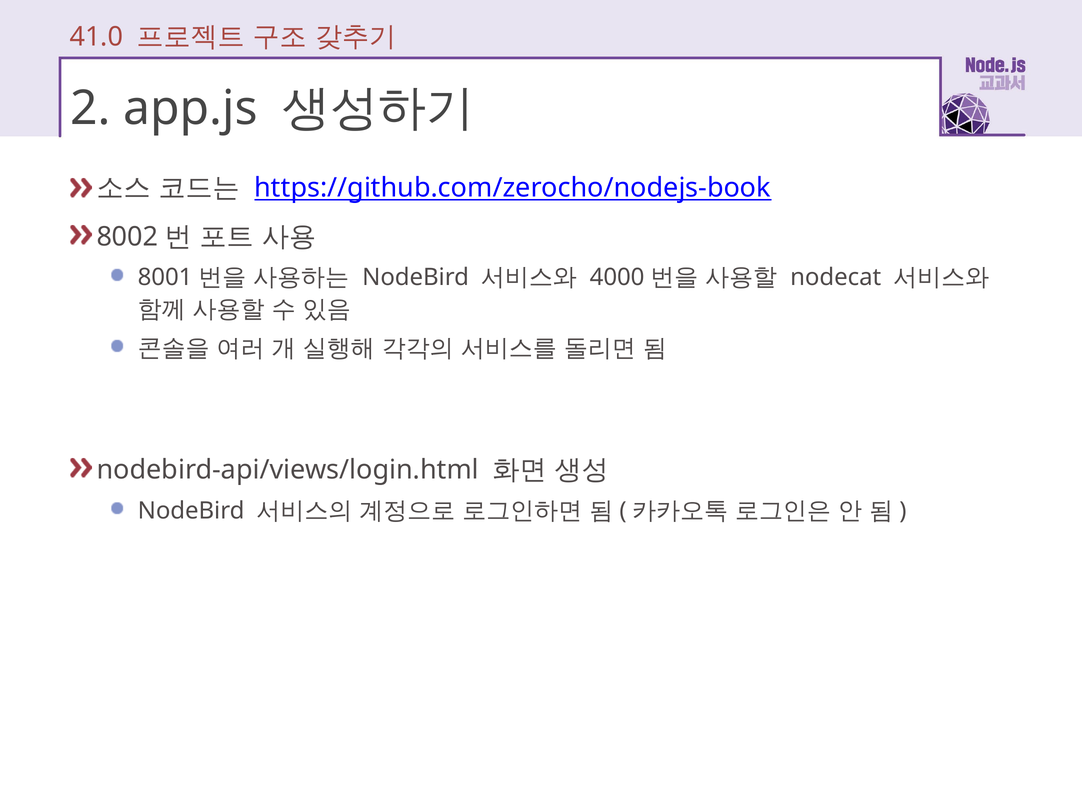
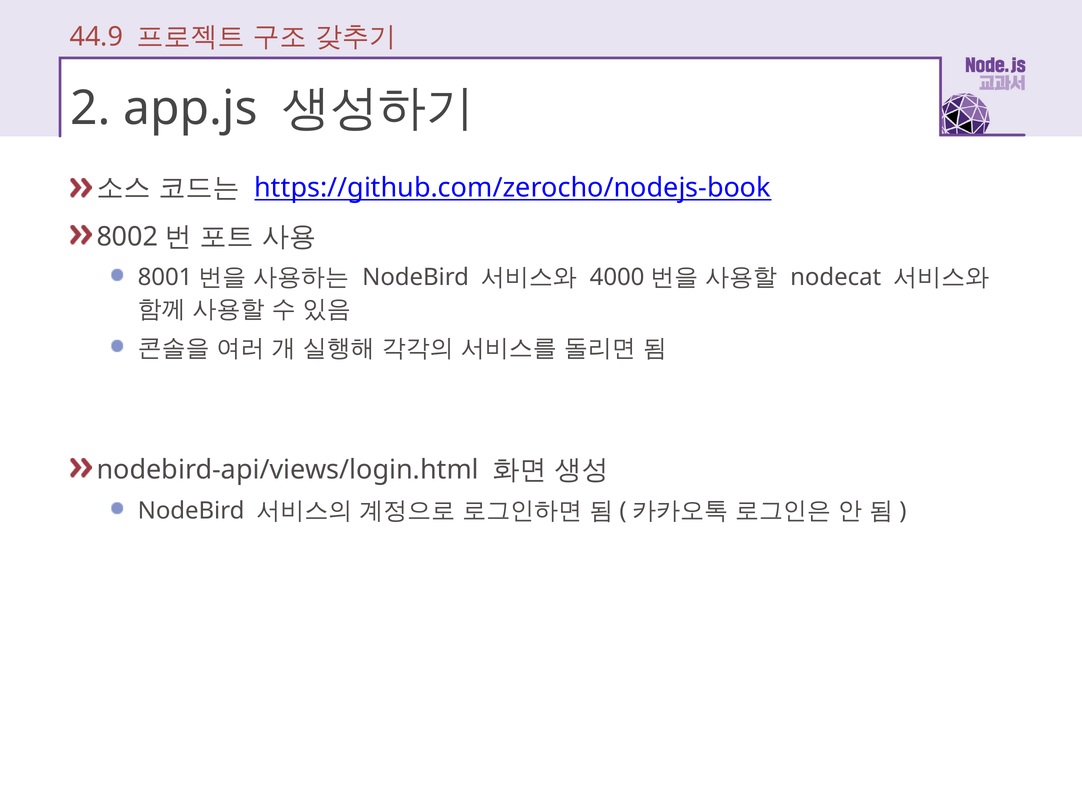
41.0: 41.0 -> 44.9 (96, 37)
